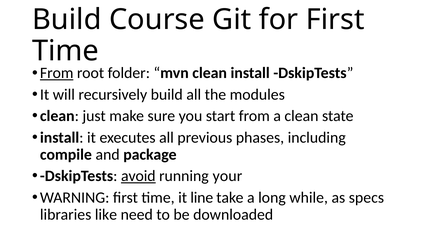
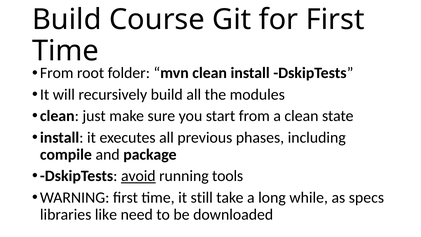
From underline: present -> none (57, 73)
your: your -> tools (228, 176)
line: line -> still (202, 197)
